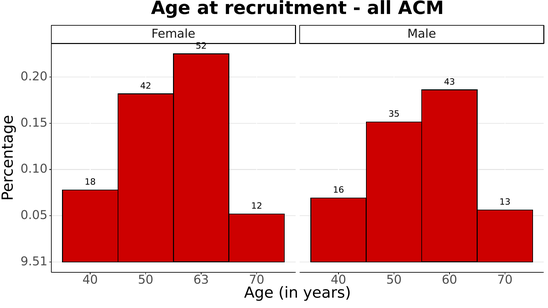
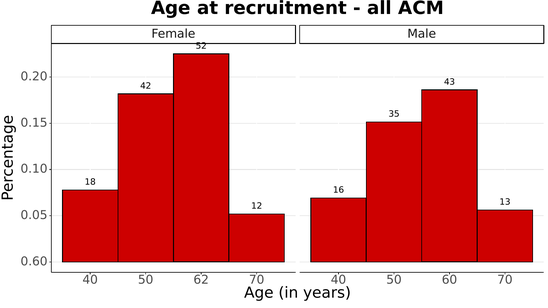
9.51: 9.51 -> 0.60 (34, 262)
63: 63 -> 62 (201, 280)
